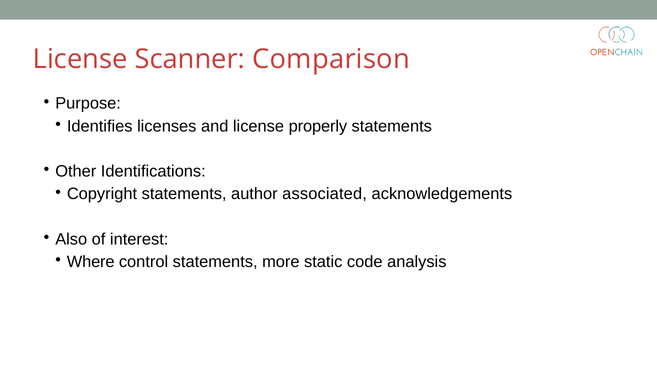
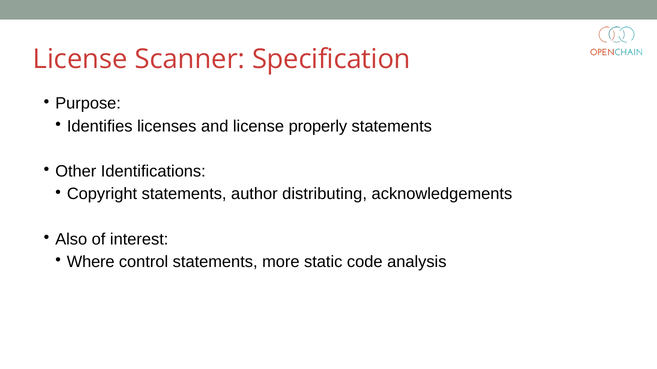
Comparison: Comparison -> Specification (331, 59)
associated: associated -> distributing (325, 194)
